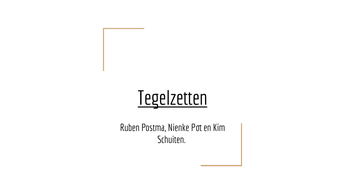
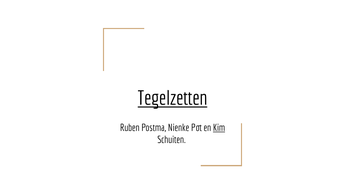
Kim underline: none -> present (219, 128)
